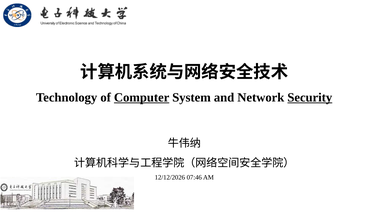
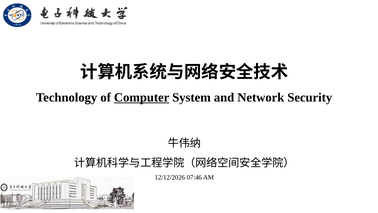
Security underline: present -> none (310, 97)
